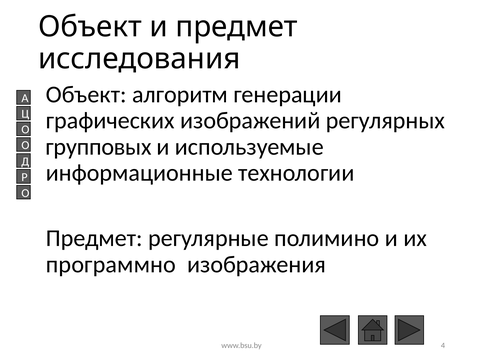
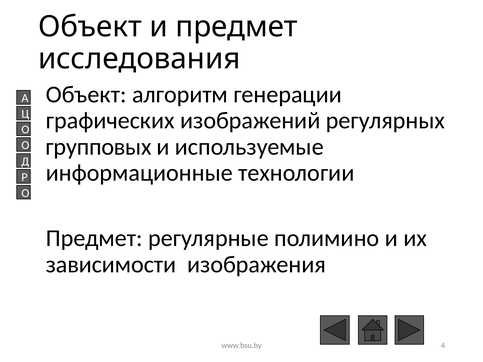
программно: программно -> зависимости (111, 265)
